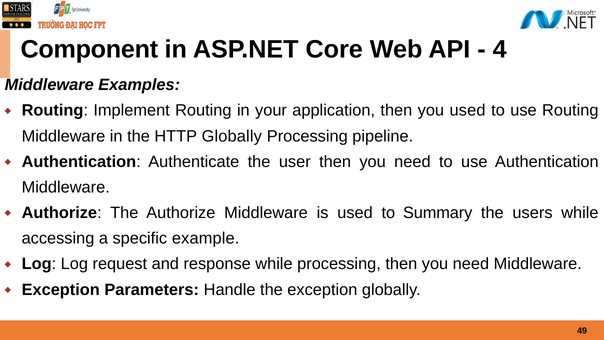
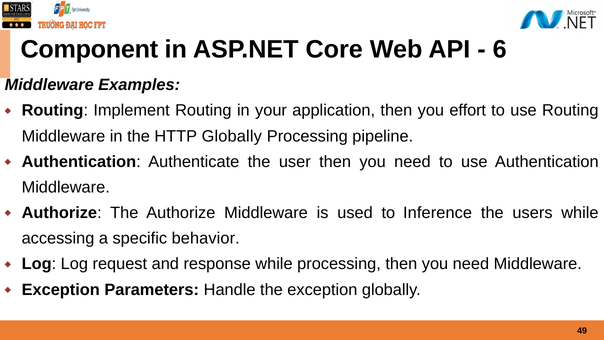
4: 4 -> 6 (500, 50)
you used: used -> effort (468, 111)
Summary: Summary -> Inference (438, 213)
example: example -> behavior (206, 238)
